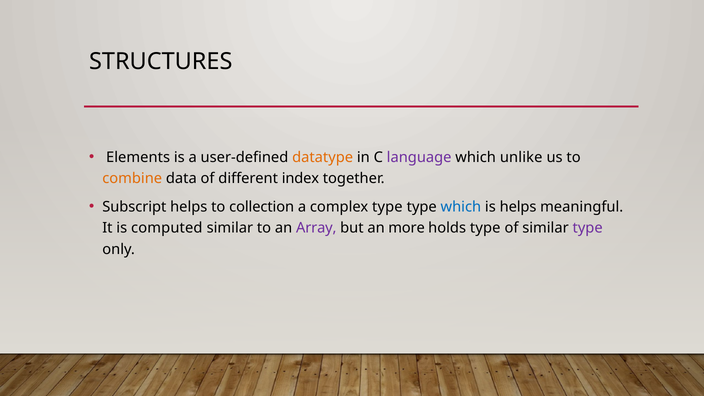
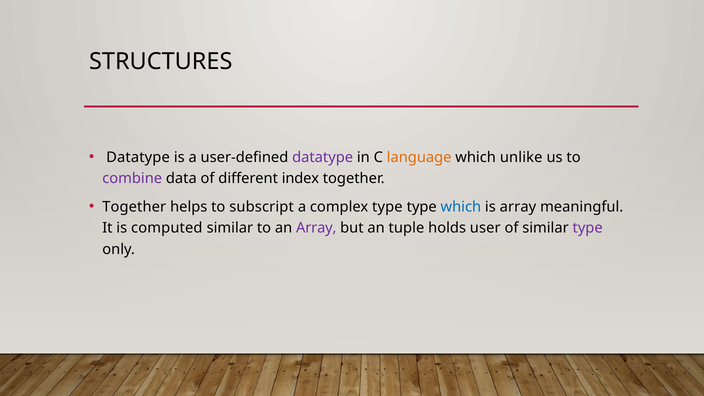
Elements: Elements -> Datatype (138, 157)
datatype colour: orange -> purple (323, 157)
language colour: purple -> orange (419, 157)
combine colour: orange -> purple (132, 179)
Subscript: Subscript -> Together (134, 207)
collection: collection -> subscript (262, 207)
is helps: helps -> array (518, 207)
more: more -> tuple (406, 228)
holds type: type -> user (485, 228)
